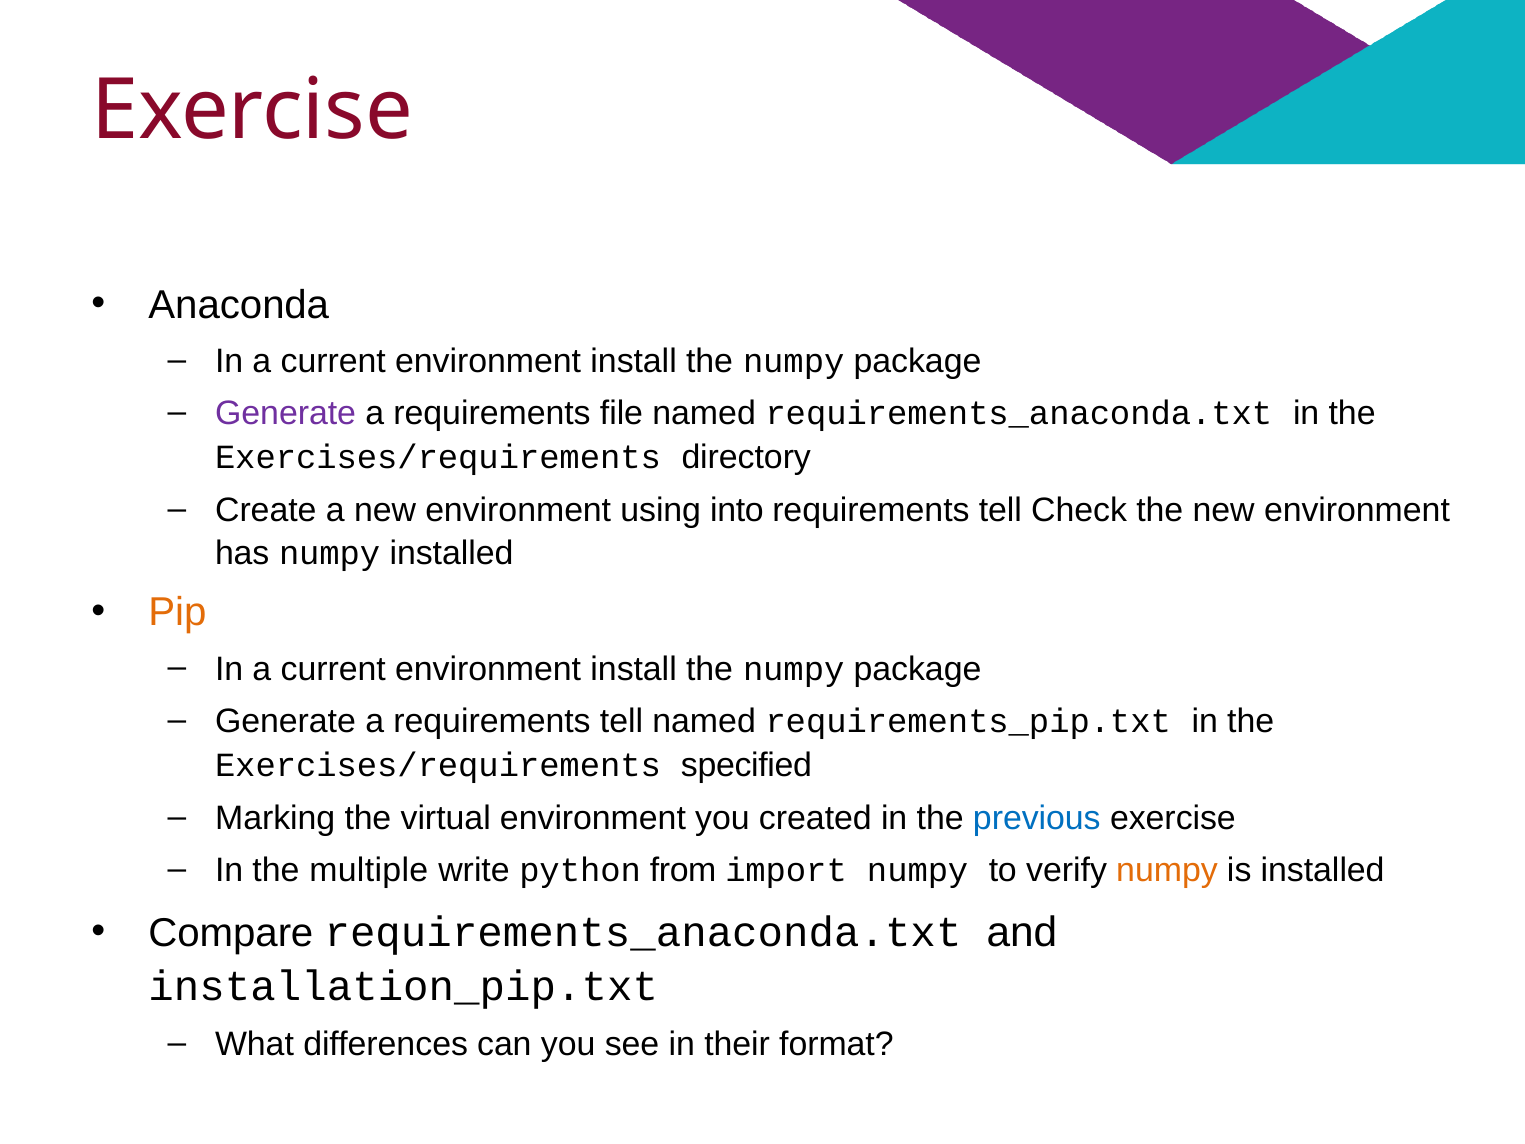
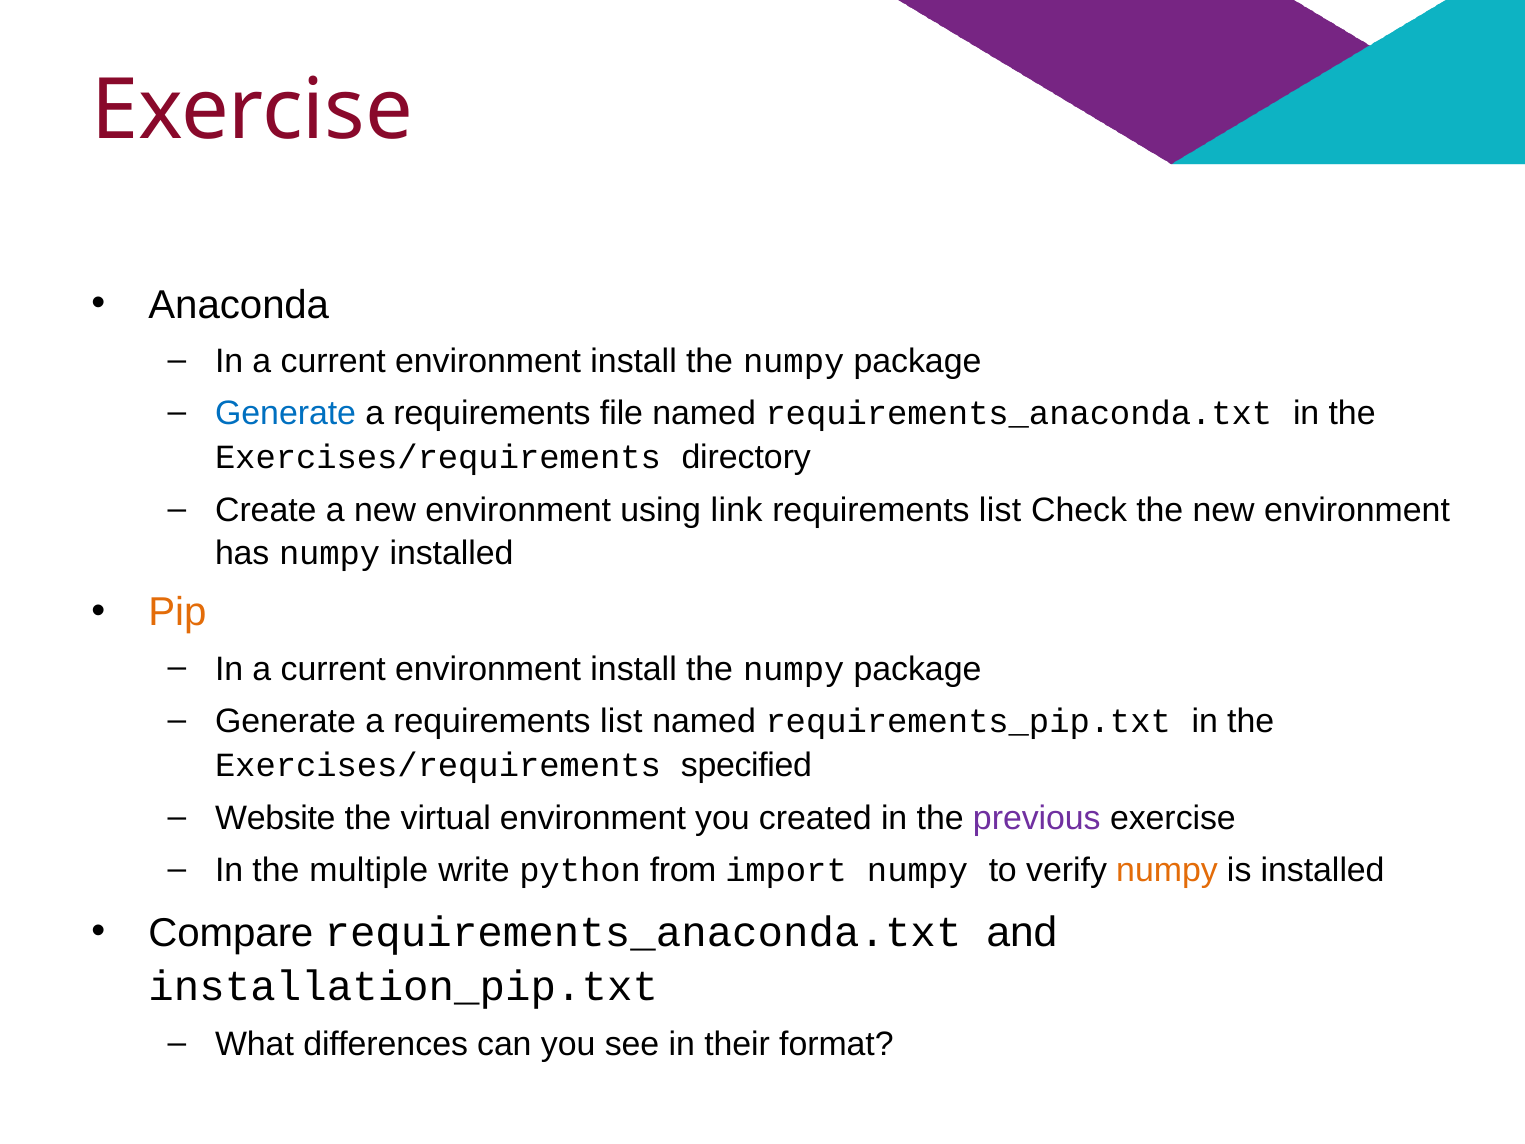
Generate colour: purple -> blue (286, 414)
into: into -> link (737, 510)
tell: tell -> list (1000, 510)
a requirements tell: tell -> list (621, 721)
Marking: Marking -> Website (275, 818)
previous colour: blue -> purple (1037, 818)
